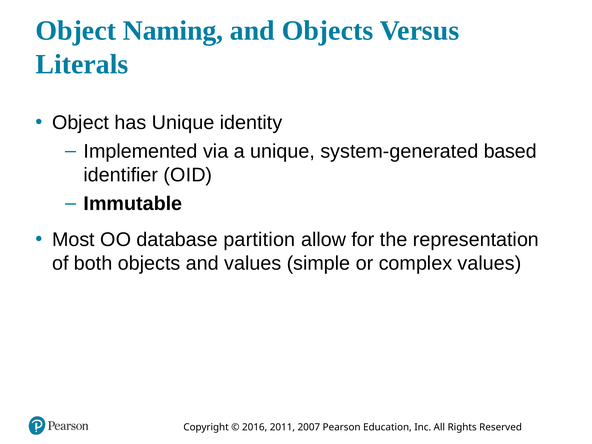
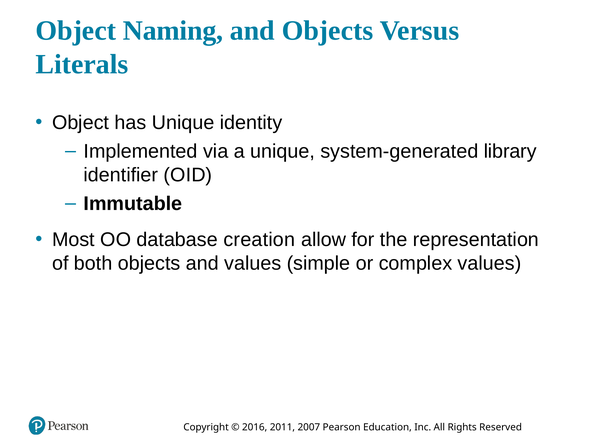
based: based -> library (510, 151)
partition: partition -> creation (259, 240)
